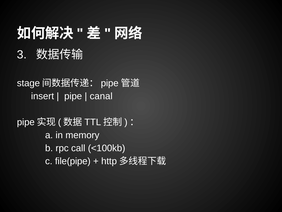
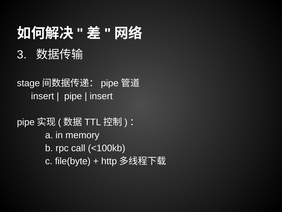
canal: canal -> insert (101, 96)
file(pipe: file(pipe -> file(byte (73, 161)
